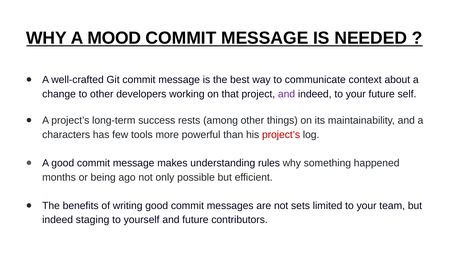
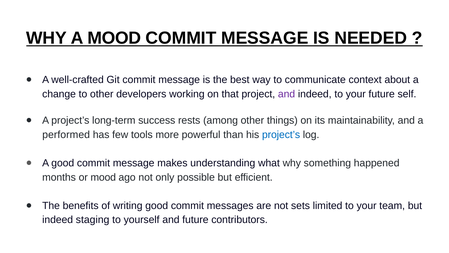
characters: characters -> performed (66, 134)
project’s colour: red -> blue (281, 134)
rules: rules -> what (269, 163)
or being: being -> mood (103, 177)
